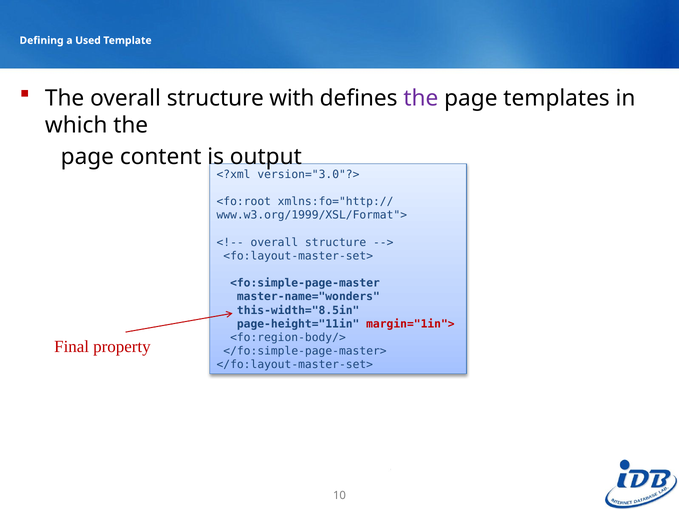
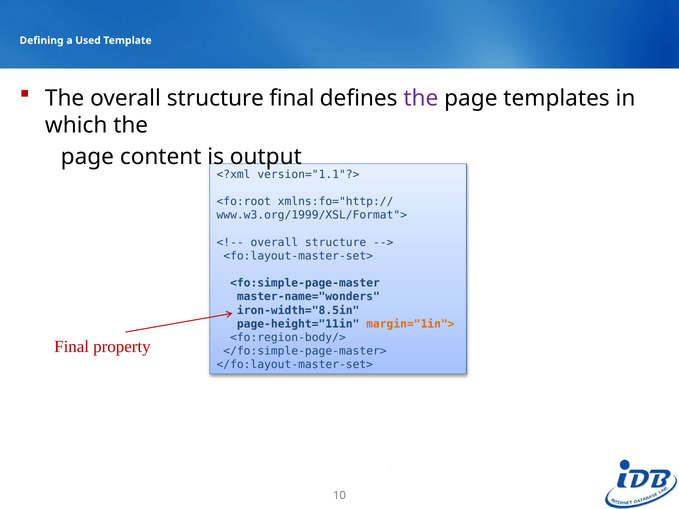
structure with: with -> final (292, 98)
version="3.0"?>: version="3.0"?> -> version="1.1"?> (308, 175)
this-width="8.5in: this-width="8.5in -> iron-width="8.5in (298, 310)
margin="1in"> colour: red -> orange (410, 324)
